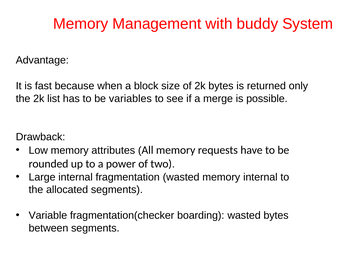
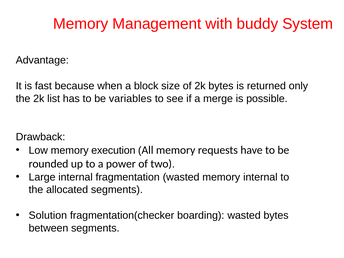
attributes: attributes -> execution (113, 151)
Variable: Variable -> Solution (48, 215)
